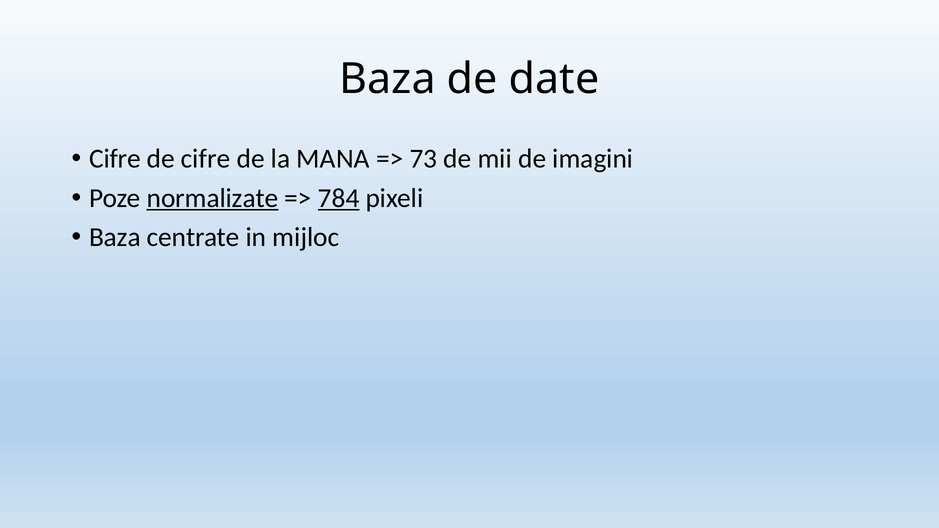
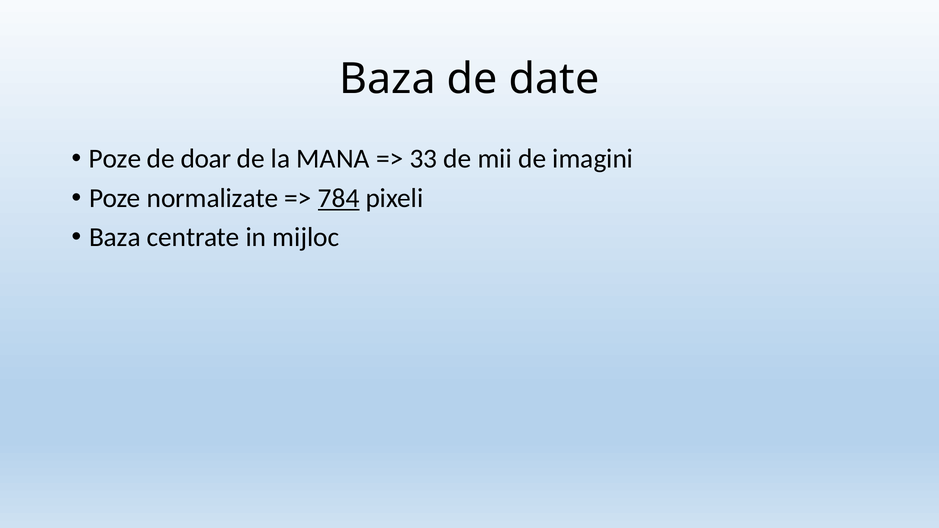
Cifre: Cifre -> Poze (115, 159)
de cifre: cifre -> doar (206, 159)
73: 73 -> 33 (423, 159)
normalizate underline: present -> none (213, 198)
